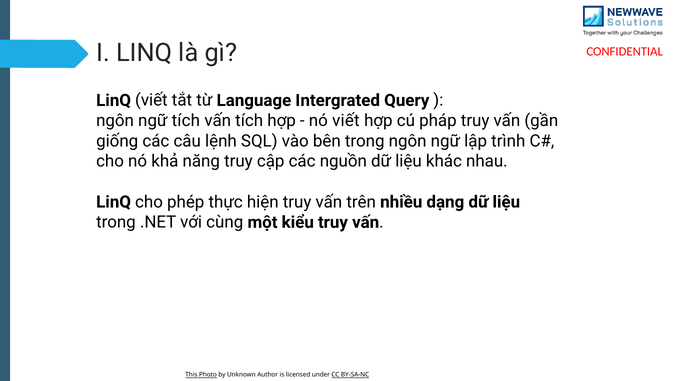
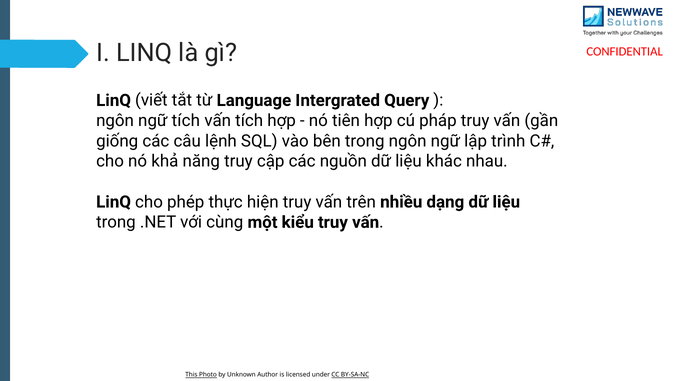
nó viết: viết -> tiên (346, 121)
